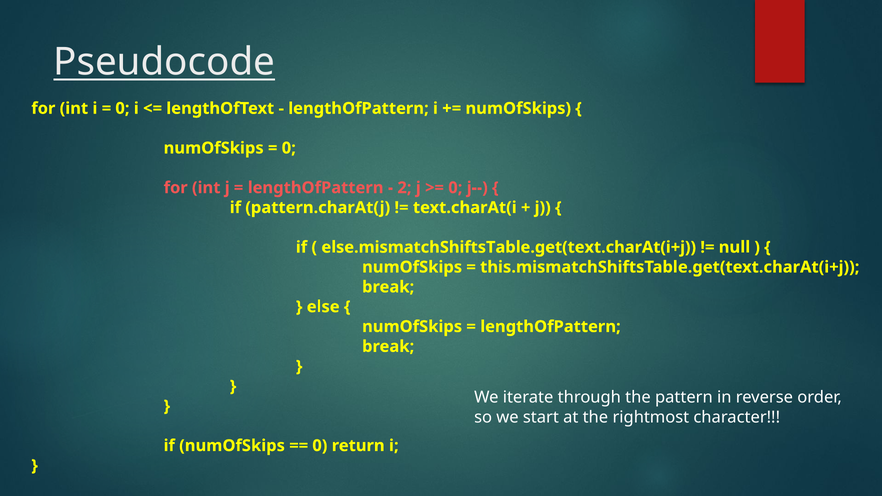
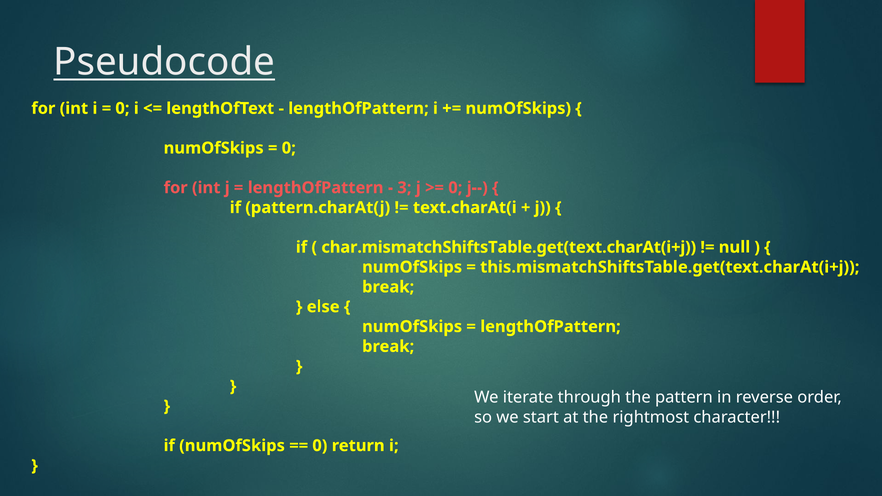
2: 2 -> 3 (404, 188)
else.mismatchShiftsTable.get(text.charAt(i+j: else.mismatchShiftsTable.get(text.charAt(i+j -> char.mismatchShiftsTable.get(text.charAt(i+j (509, 247)
